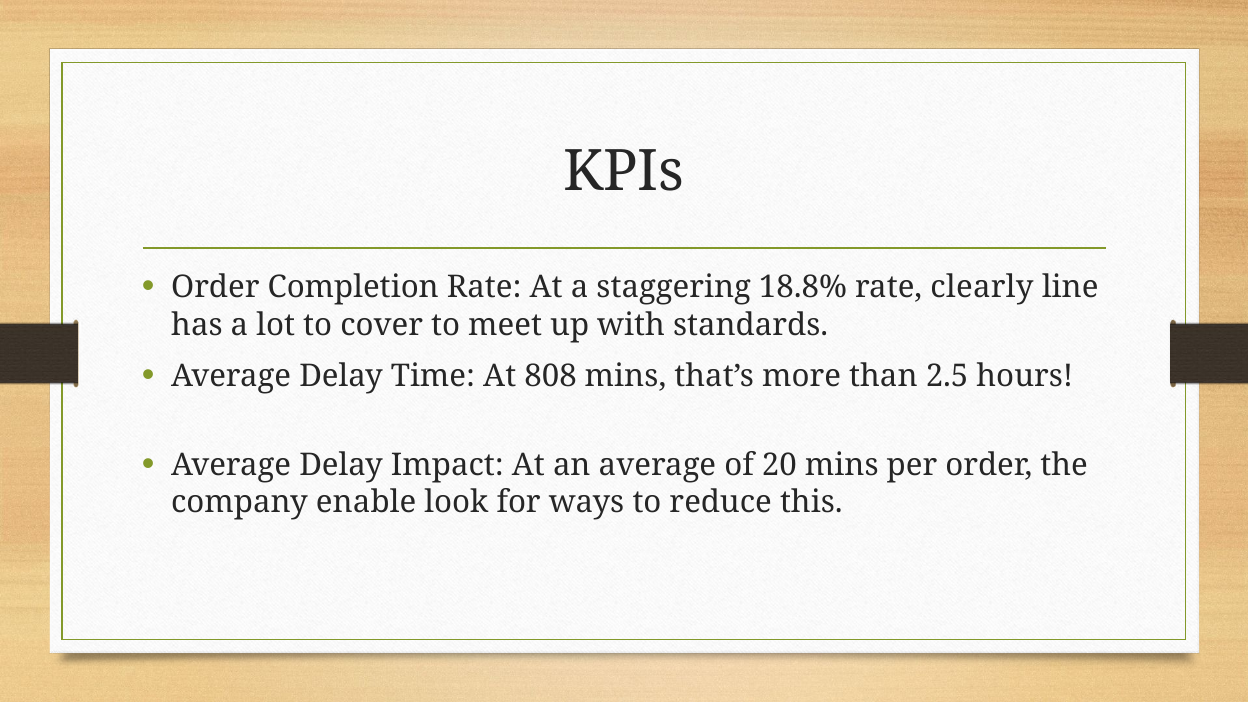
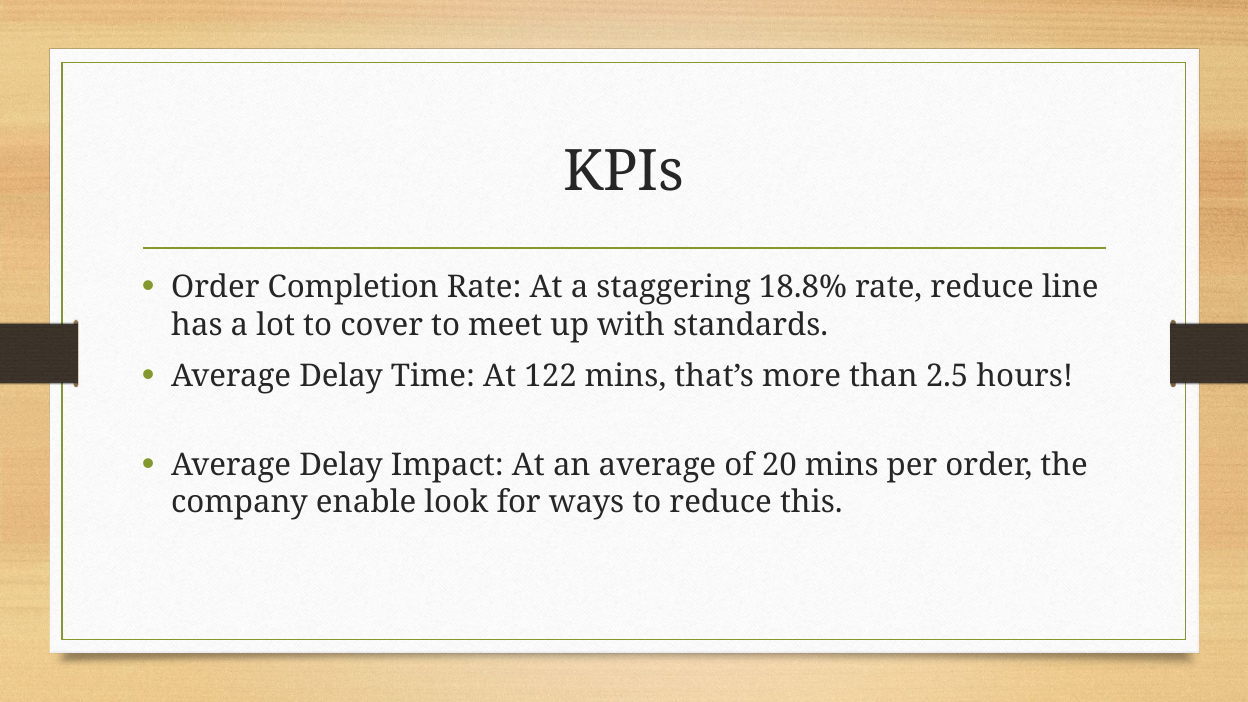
rate clearly: clearly -> reduce (982, 287)
808: 808 -> 122 (551, 376)
